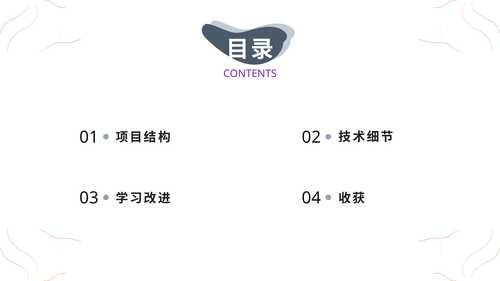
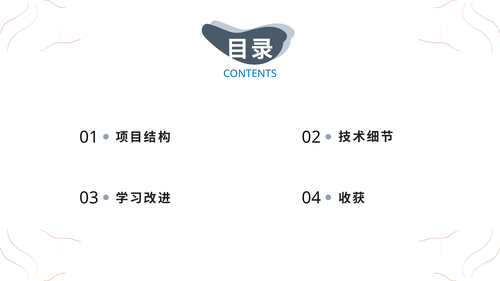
CONTENTS colour: purple -> blue (250, 74)
